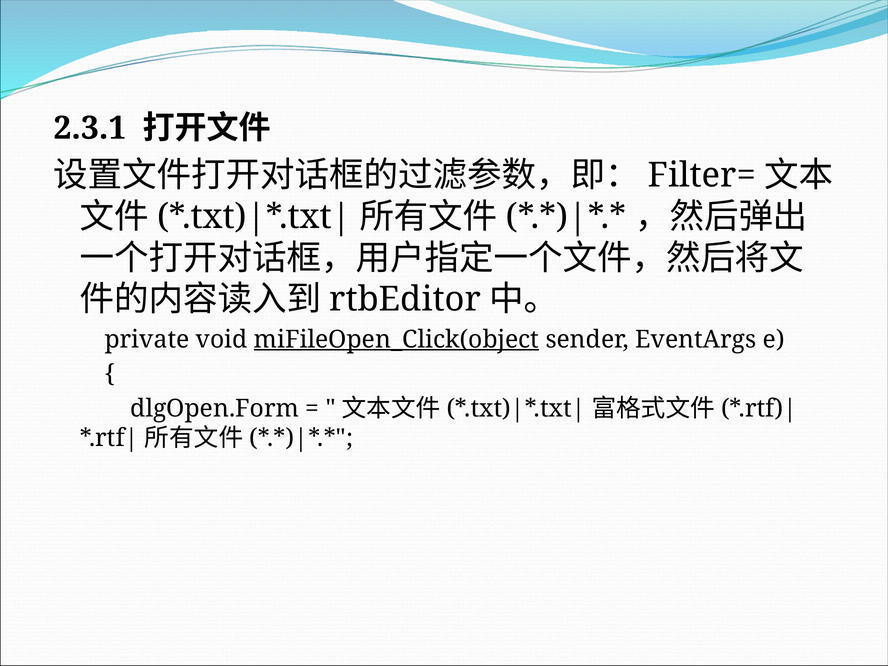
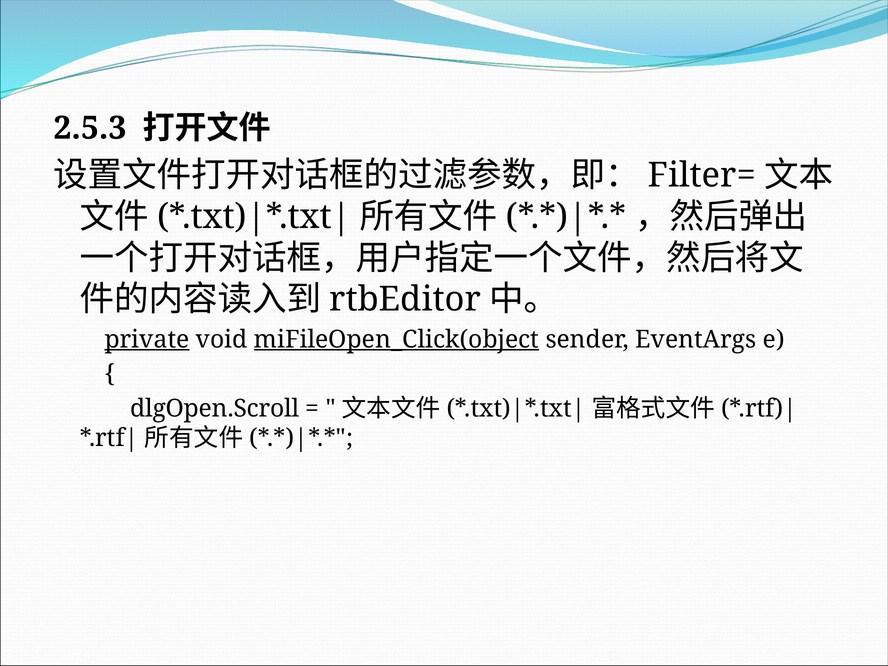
2.3.1: 2.3.1 -> 2.5.3 (90, 128)
private underline: none -> present (147, 339)
dlgOpen.Form: dlgOpen.Form -> dlgOpen.Scroll (215, 408)
